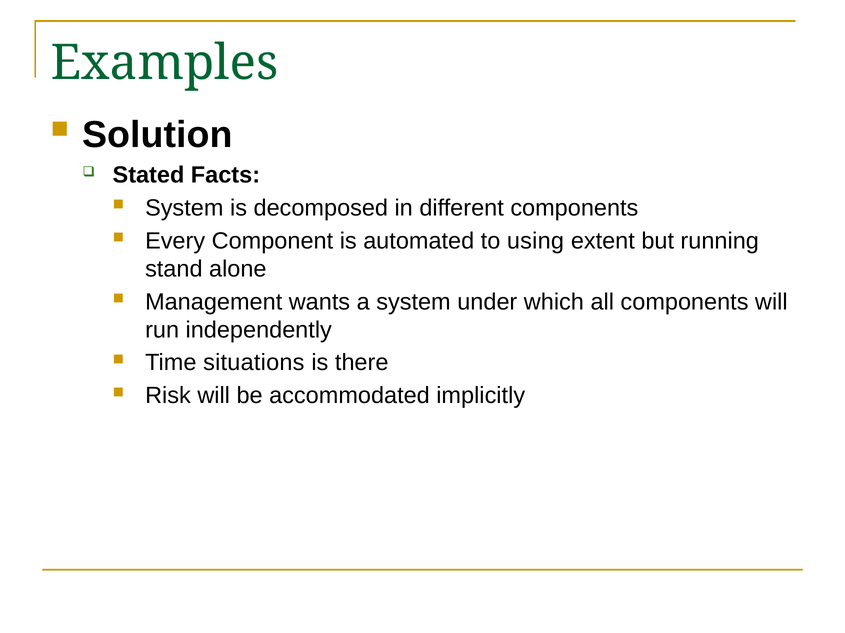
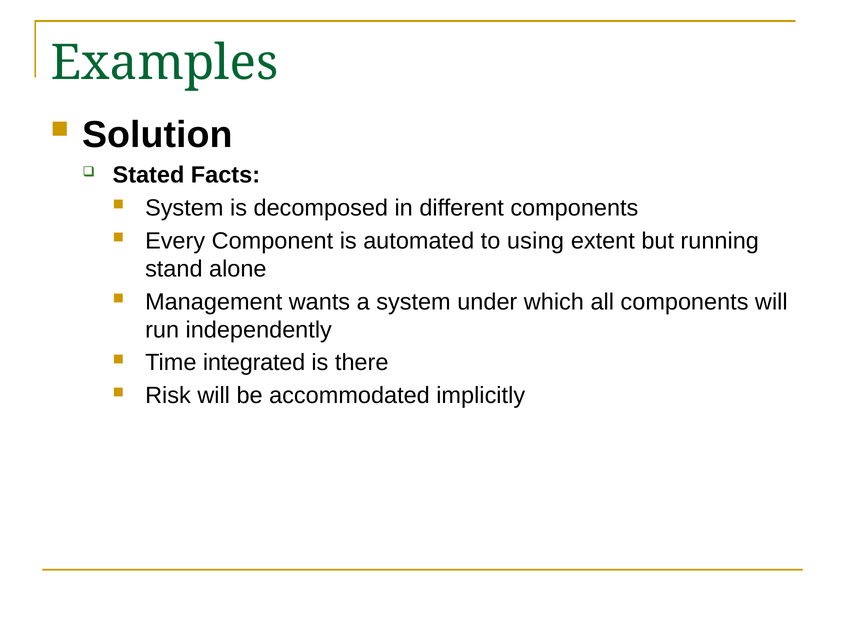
situations: situations -> integrated (254, 363)
